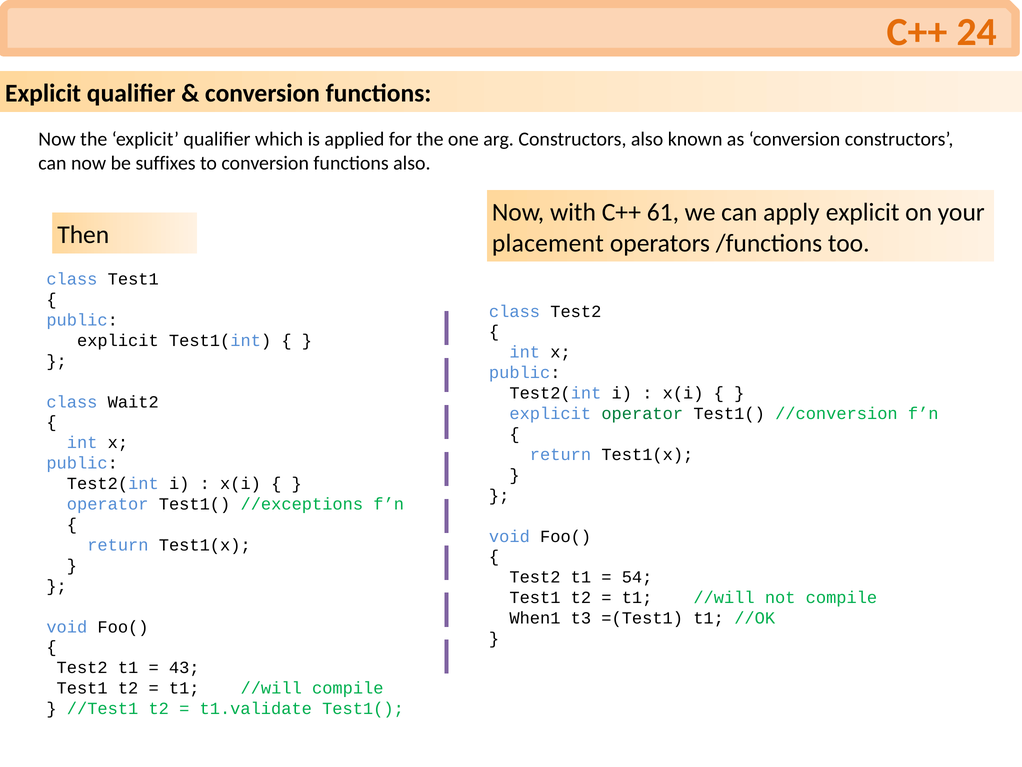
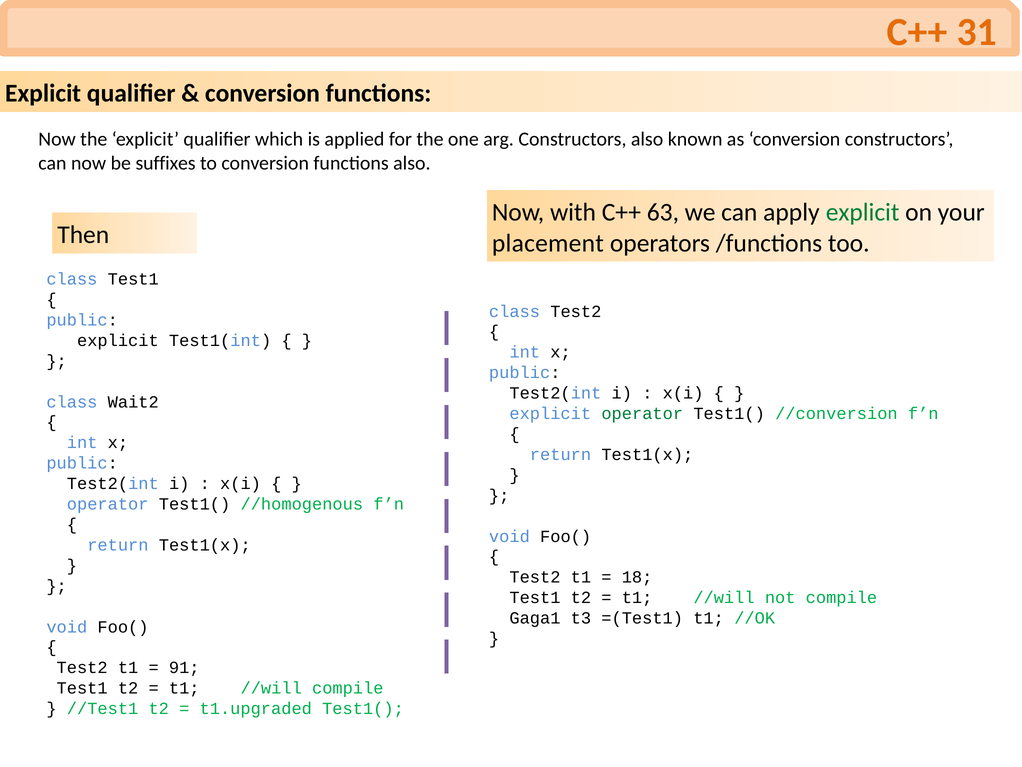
24: 24 -> 31 (977, 32)
61: 61 -> 63 (663, 212)
explicit colour: black -> green (863, 212)
//exceptions: //exceptions -> //homogenous (302, 504)
54: 54 -> 18 (637, 577)
When1: When1 -> Gaga1 (535, 618)
43: 43 -> 91 (184, 667)
t1.validate: t1.validate -> t1.upgraded (256, 708)
